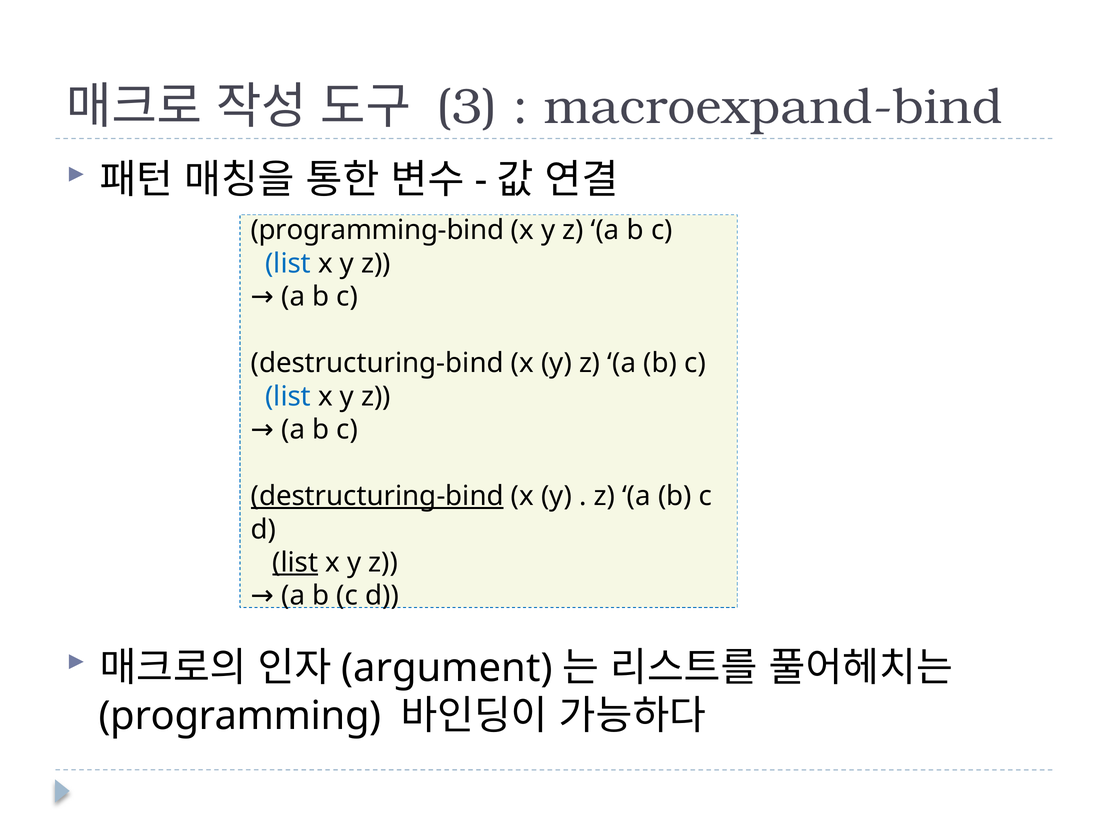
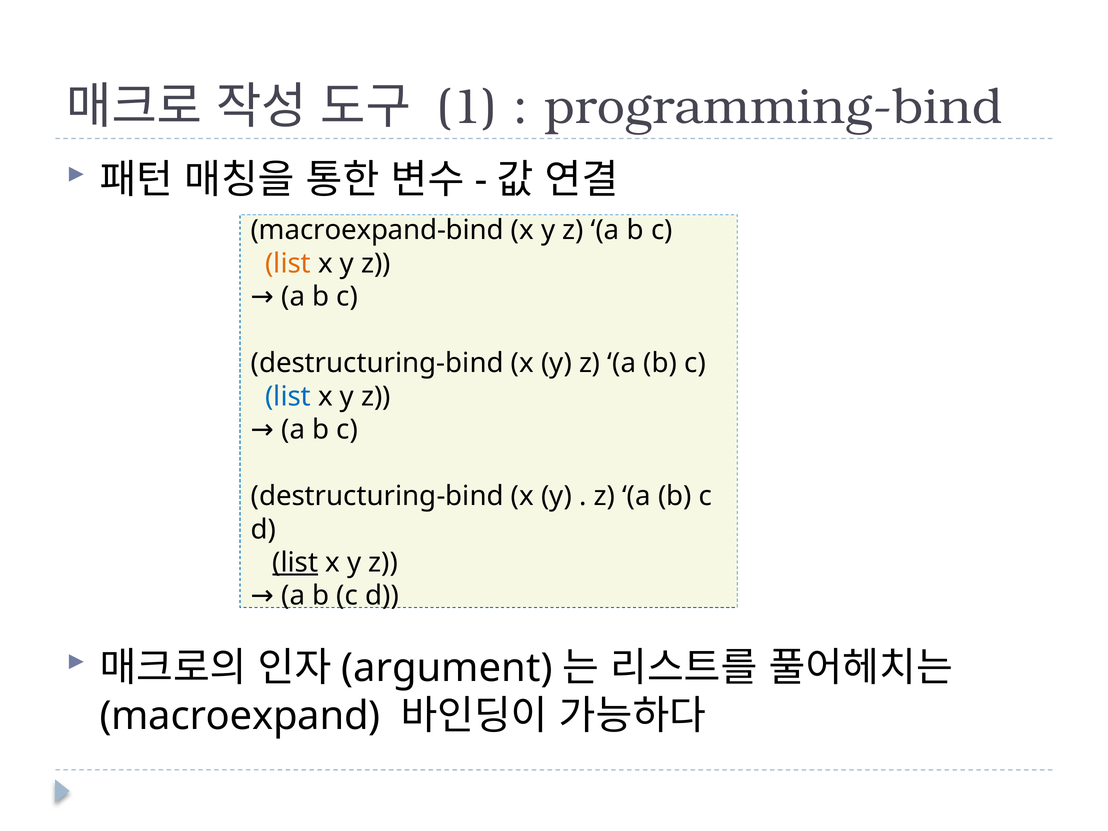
3: 3 -> 1 (467, 107)
macroexpand-bind: macroexpand-bind -> programming-bind (773, 107)
programming-bind: programming-bind -> macroexpand-bind (377, 230)
list colour: blue -> orange (288, 263)
destructuring-bind underline: present -> none (377, 496)
programming: programming -> macroexpand (240, 716)
